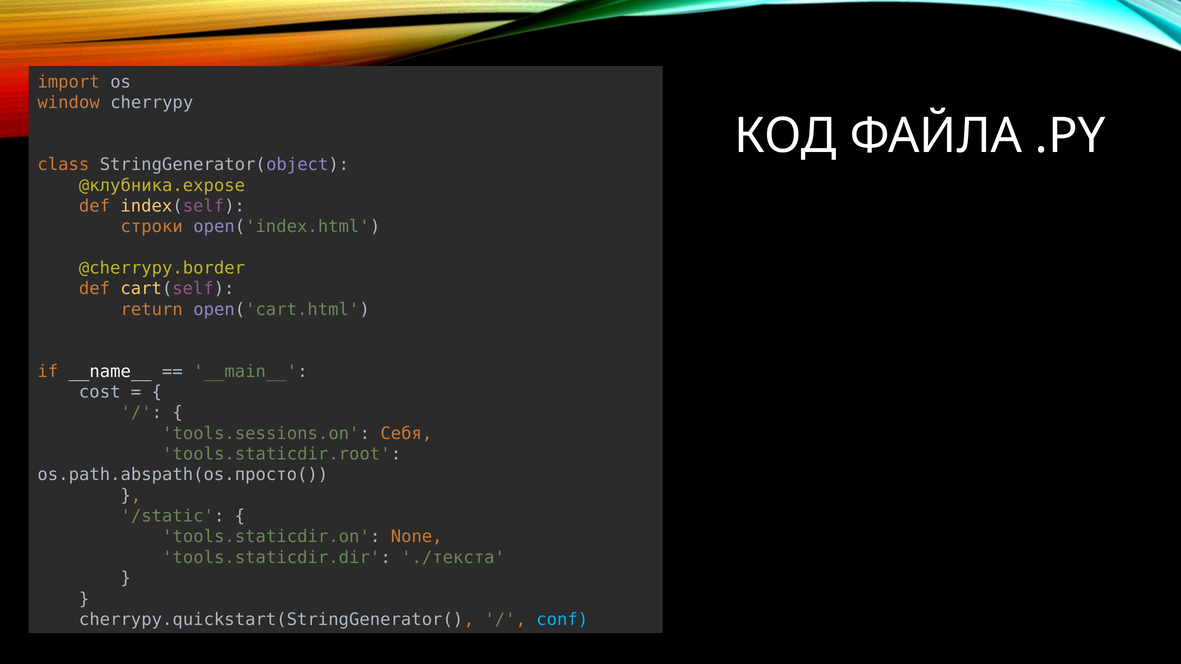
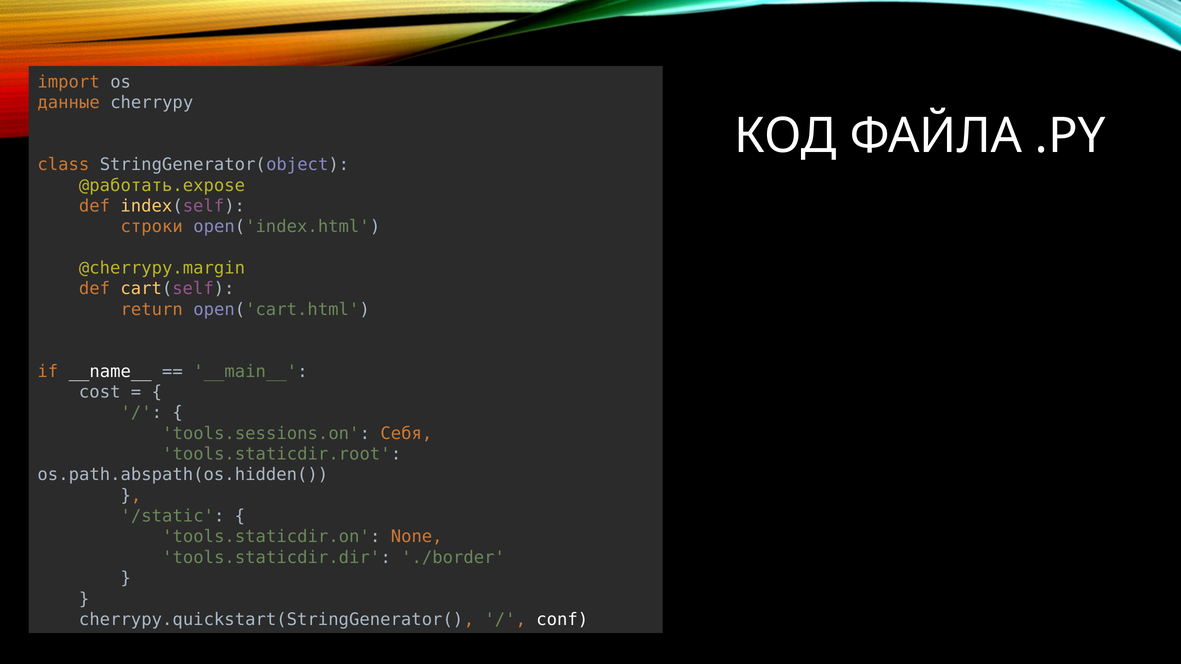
window: window -> данные (69, 103)
@клубника.expose: @клубника.expose -> @работать.expose (162, 186)
@cherrypy.border: @cherrypy.border -> @cherrypy.margin (162, 268)
os.path.abspath(os.просто(: os.path.abspath(os.просто( -> os.path.abspath(os.hidden( (183, 475)
./текста: ./текста -> ./border (453, 558)
conf colour: light blue -> white (562, 620)
